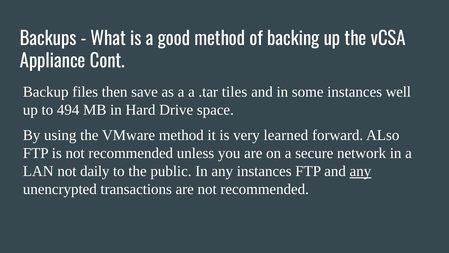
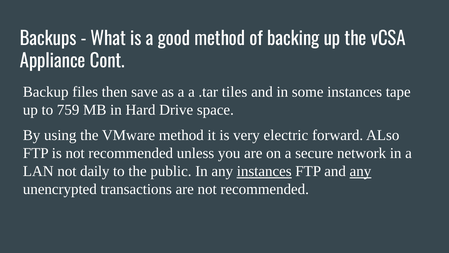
well: well -> tape (398, 92)
494: 494 -> 759 (68, 110)
learned: learned -> electric (286, 135)
instances underline: none -> present (264, 171)
